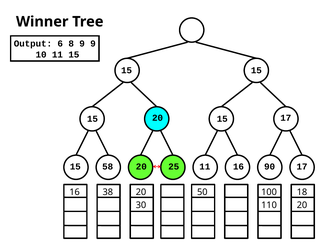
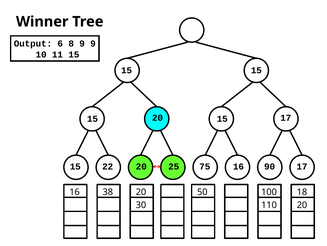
58: 58 -> 22 (108, 166)
25 11: 11 -> 75 (205, 166)
